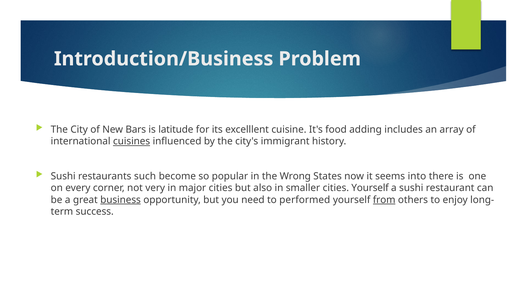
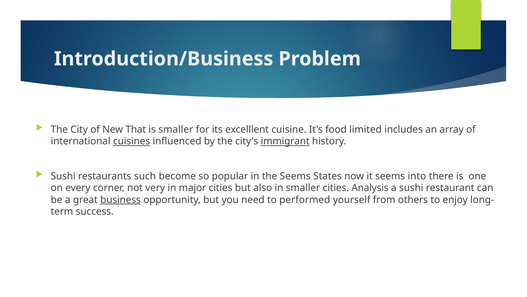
Bars: Bars -> That (136, 129)
is latitude: latitude -> smaller (176, 129)
adding: adding -> limited (365, 129)
immigrant underline: none -> present (285, 141)
the Wrong: Wrong -> Seems (295, 176)
cities Yourself: Yourself -> Analysis (370, 188)
from underline: present -> none (384, 199)
